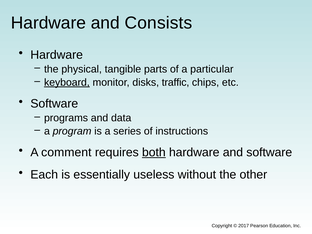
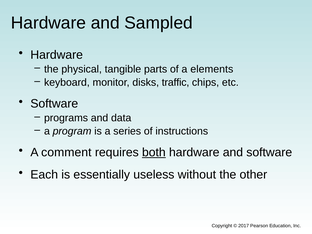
Consists: Consists -> Sampled (159, 23)
particular: particular -> elements (212, 69)
keyboard underline: present -> none (67, 82)
